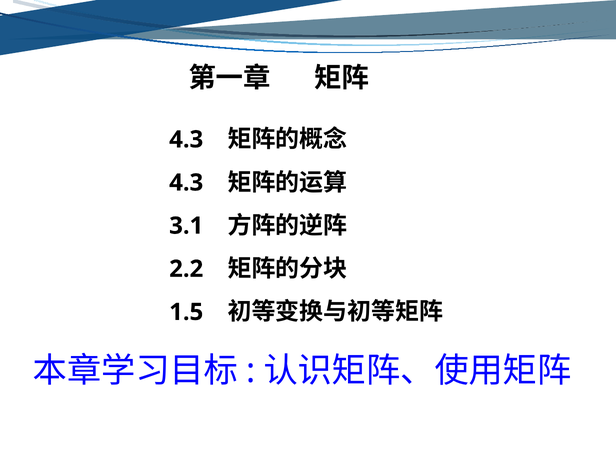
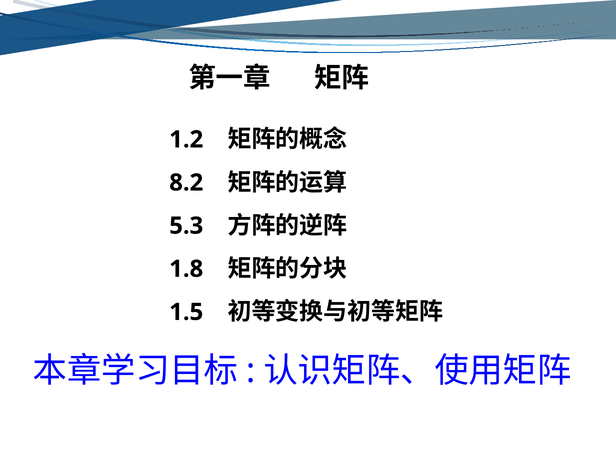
4.3: 4.3 -> 1.2 (186, 139)
4.3: 4.3 -> 8.2 (186, 183)
3.1: 3.1 -> 5.3 (186, 226)
2.2: 2.2 -> 1.8 (186, 269)
